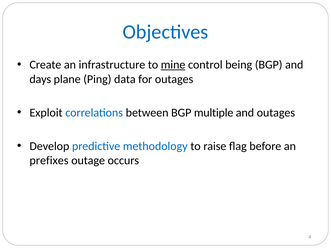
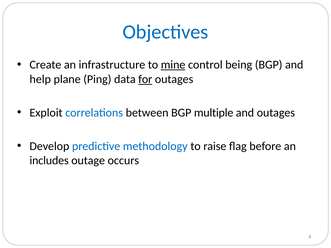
days: days -> help (40, 79)
for underline: none -> present (145, 79)
prefixes: prefixes -> includes (49, 161)
